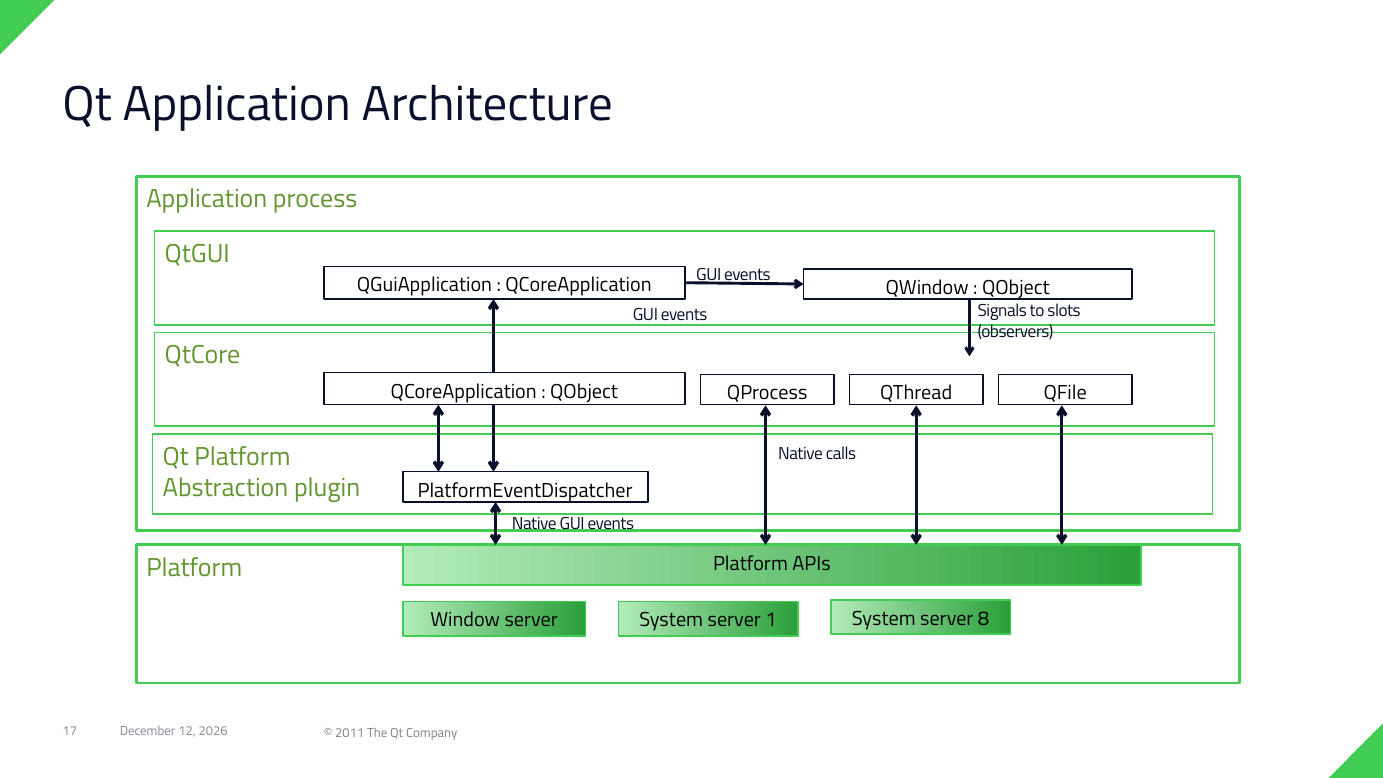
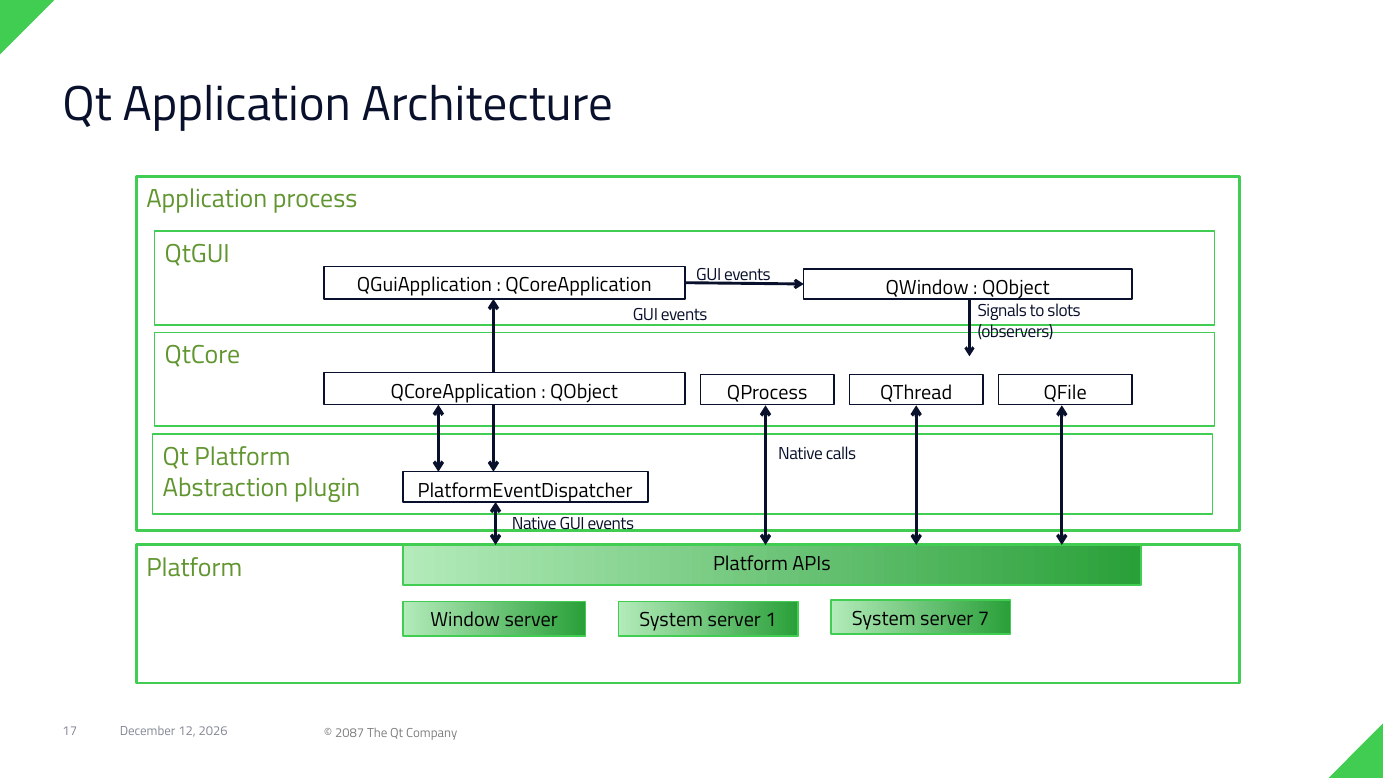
8: 8 -> 7 (984, 619)
2011: 2011 -> 2087 (350, 733)
